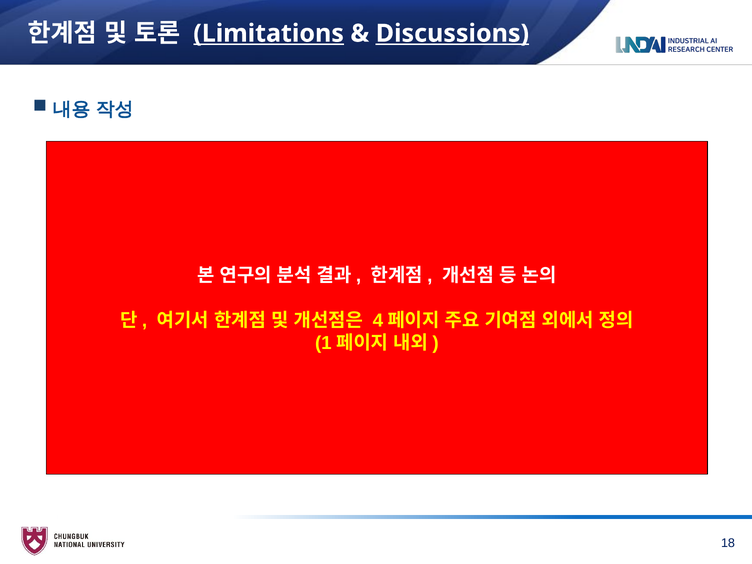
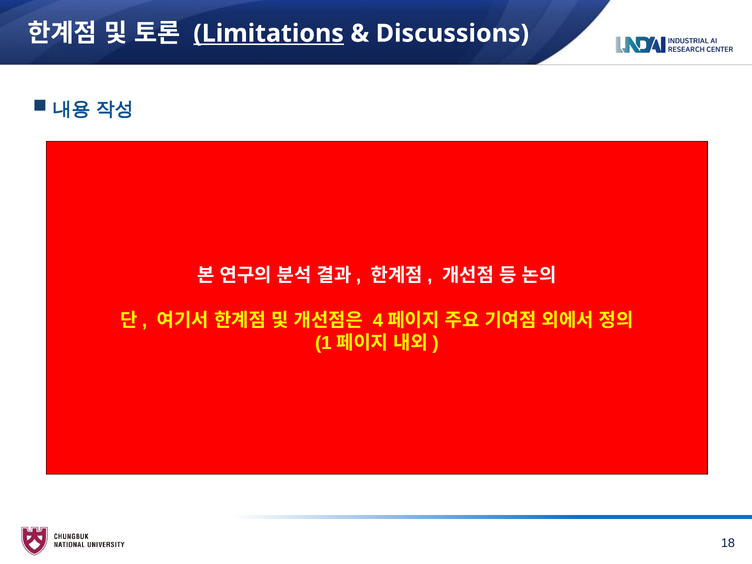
Discussions underline: present -> none (452, 33)
